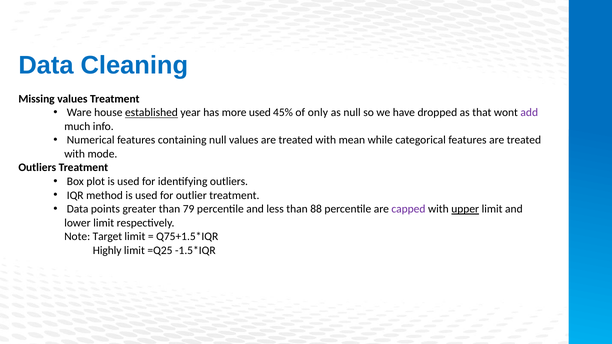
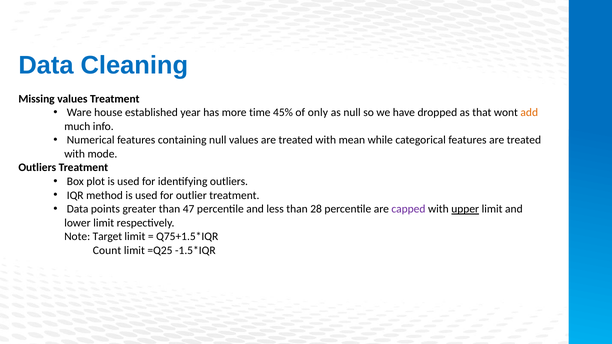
established underline: present -> none (151, 113)
more used: used -> time (260, 113)
add colour: purple -> orange (529, 113)
79: 79 -> 47 (189, 209)
88: 88 -> 28 (316, 209)
Highly: Highly -> Count (107, 250)
